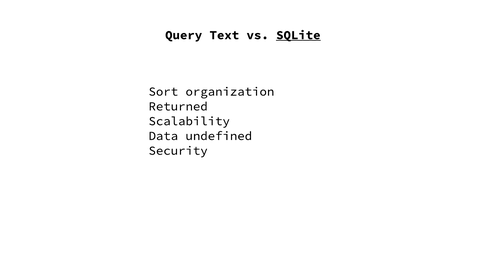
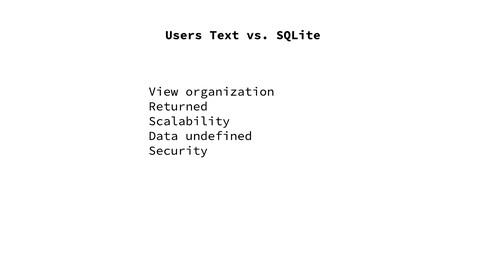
Query: Query -> Users (184, 35)
SQLite underline: present -> none (298, 35)
Sort: Sort -> View (163, 92)
